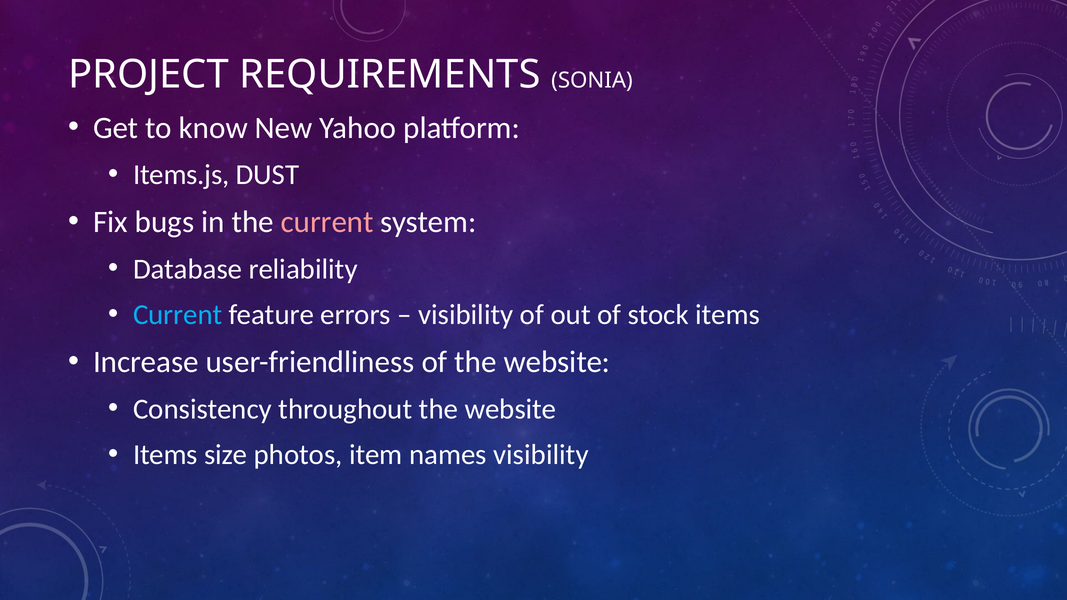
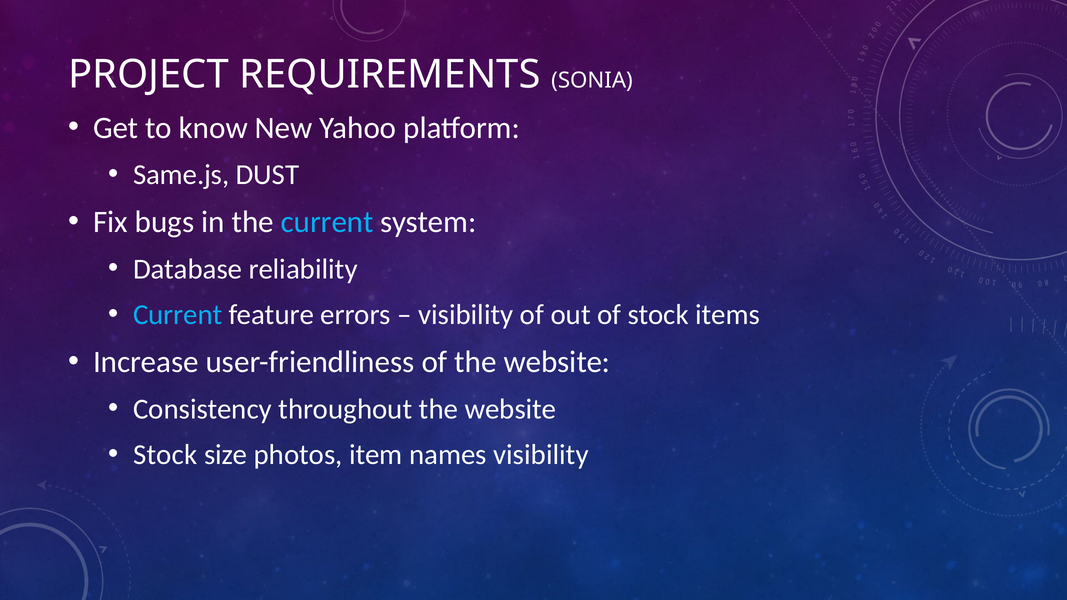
Items.js: Items.js -> Same.js (181, 175)
current colour: pink -> light blue (327, 222)
Items: Items -> Stock (165, 455)
